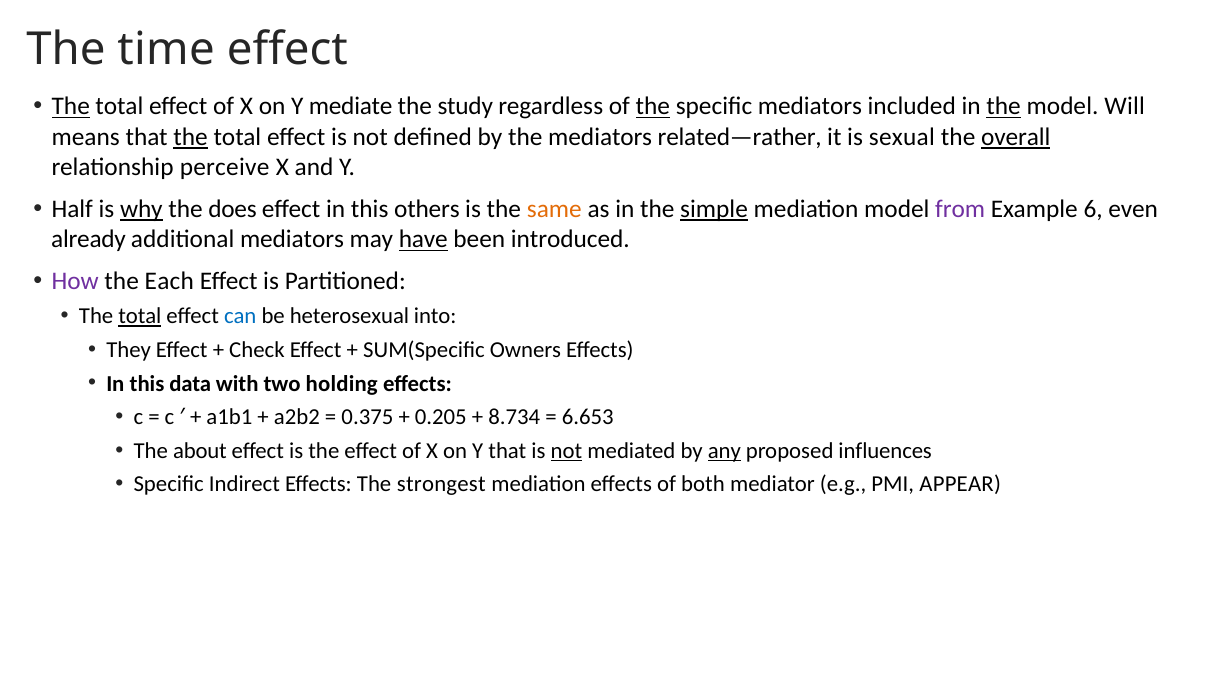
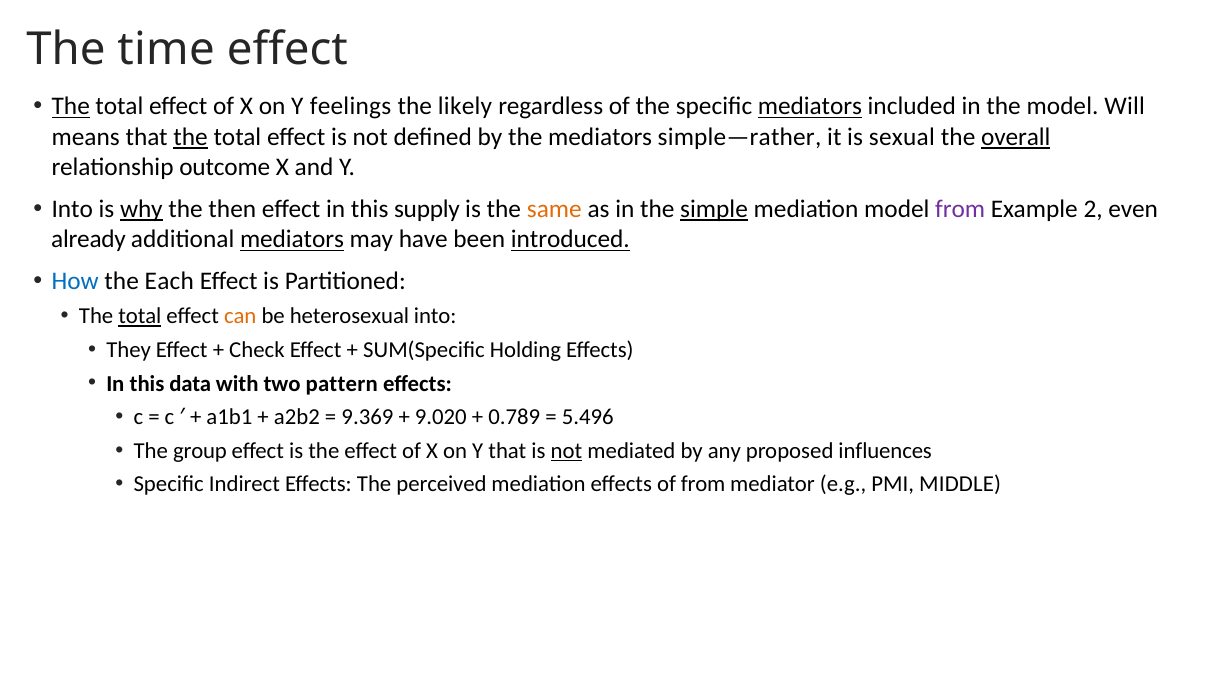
mediate: mediate -> feelings (350, 107)
study: study -> likely (465, 107)
the underline: present -> none (653, 107)
mediators underline: none -> present (810, 107)
the underline: present -> none (1004, 107)
related—rather: related—rather -> simple—rather (739, 137)
perceive: perceive -> outcome (225, 167)
Half: Half -> Into (72, 209)
does: does -> then (232, 209)
others: others -> supply (427, 209)
6: 6 -> 2 (1093, 209)
mediators underline: none -> present (292, 240)
have underline: present -> none (423, 240)
introduced underline: none -> present (570, 240)
How colour: purple -> blue (75, 281)
can colour: blue -> orange (240, 316)
Owners: Owners -> Holding (525, 350)
holding: holding -> pattern (342, 384)
0.375: 0.375 -> 9.369 (367, 417)
0.205: 0.205 -> 9.020 (441, 417)
8.734: 8.734 -> 0.789 (514, 417)
6.653: 6.653 -> 5.496 (588, 417)
about: about -> group (200, 451)
any underline: present -> none (724, 451)
strongest: strongest -> perceived (441, 485)
of both: both -> from (703, 485)
APPEAR: APPEAR -> MIDDLE (960, 485)
